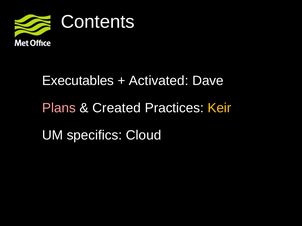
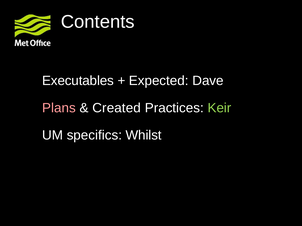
Activated: Activated -> Expected (159, 81)
Keir colour: yellow -> light green (220, 108)
Cloud: Cloud -> Whilst (144, 136)
